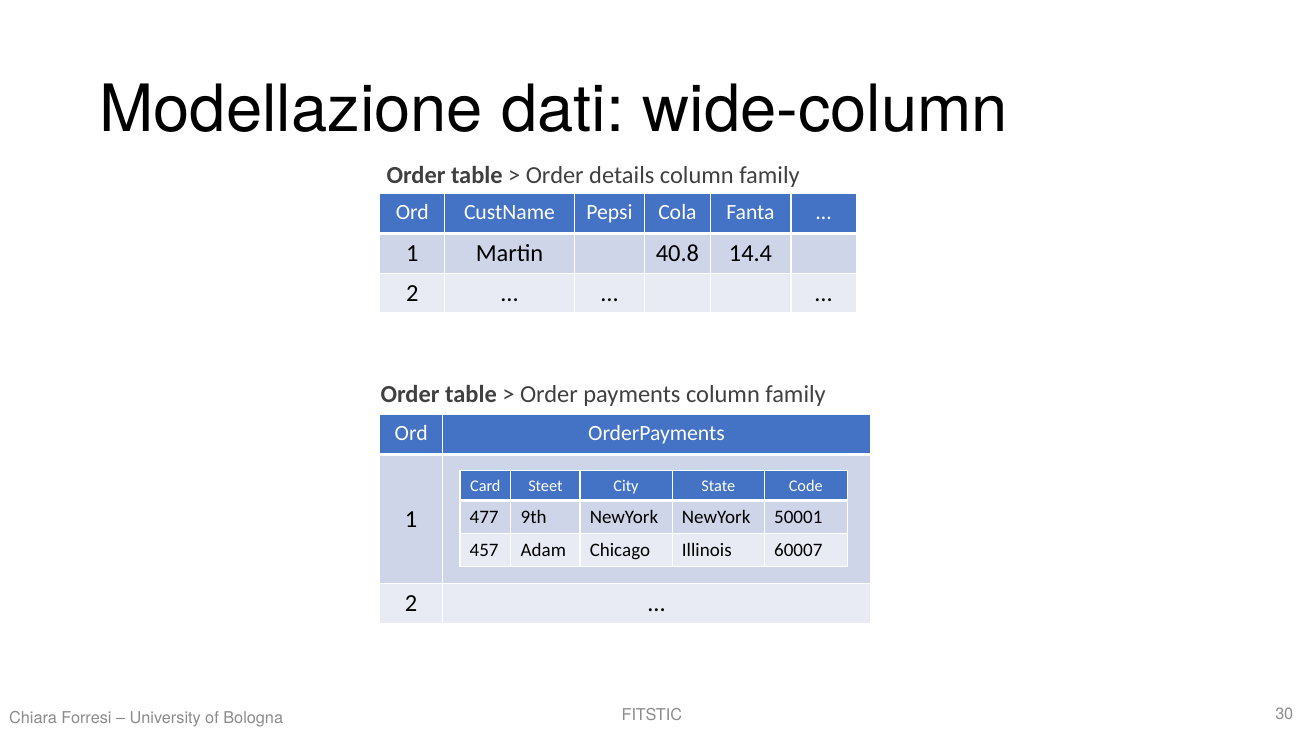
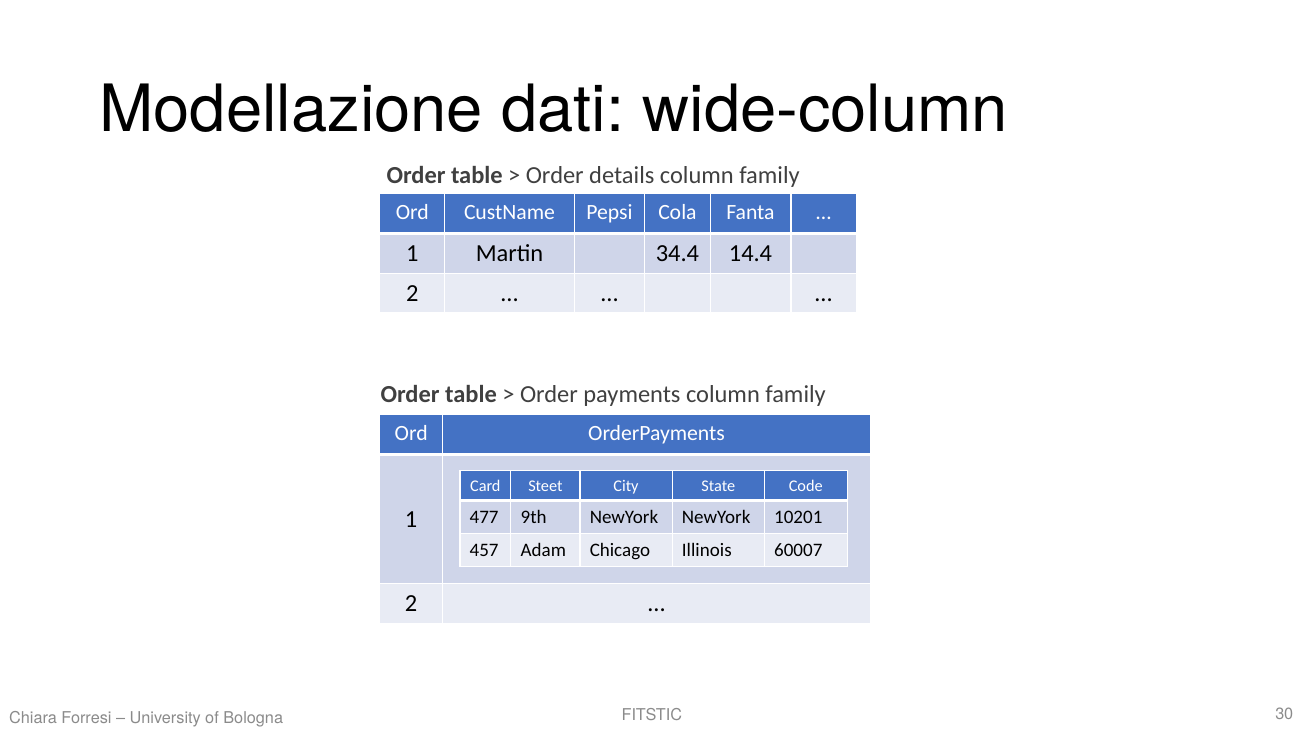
40.8: 40.8 -> 34.4 (678, 253)
50001: 50001 -> 10201 (798, 517)
